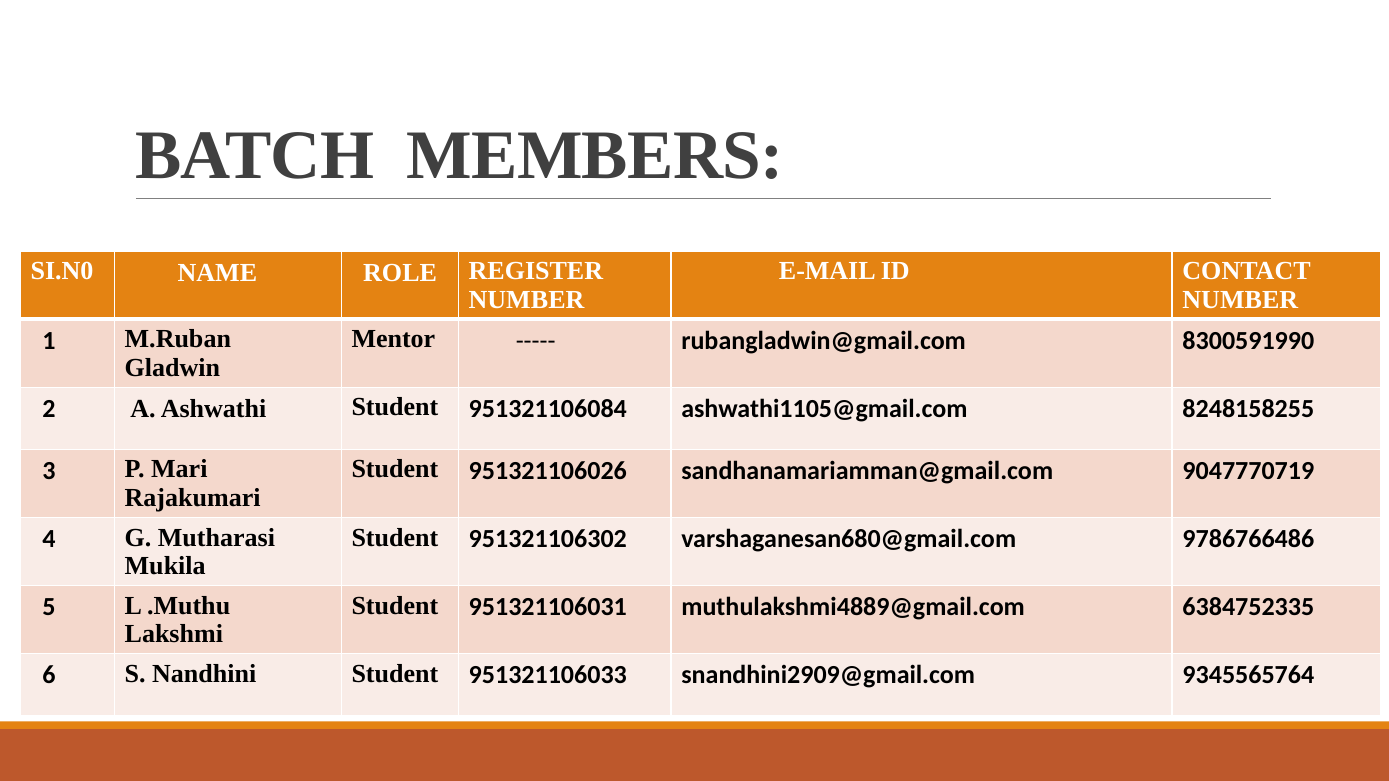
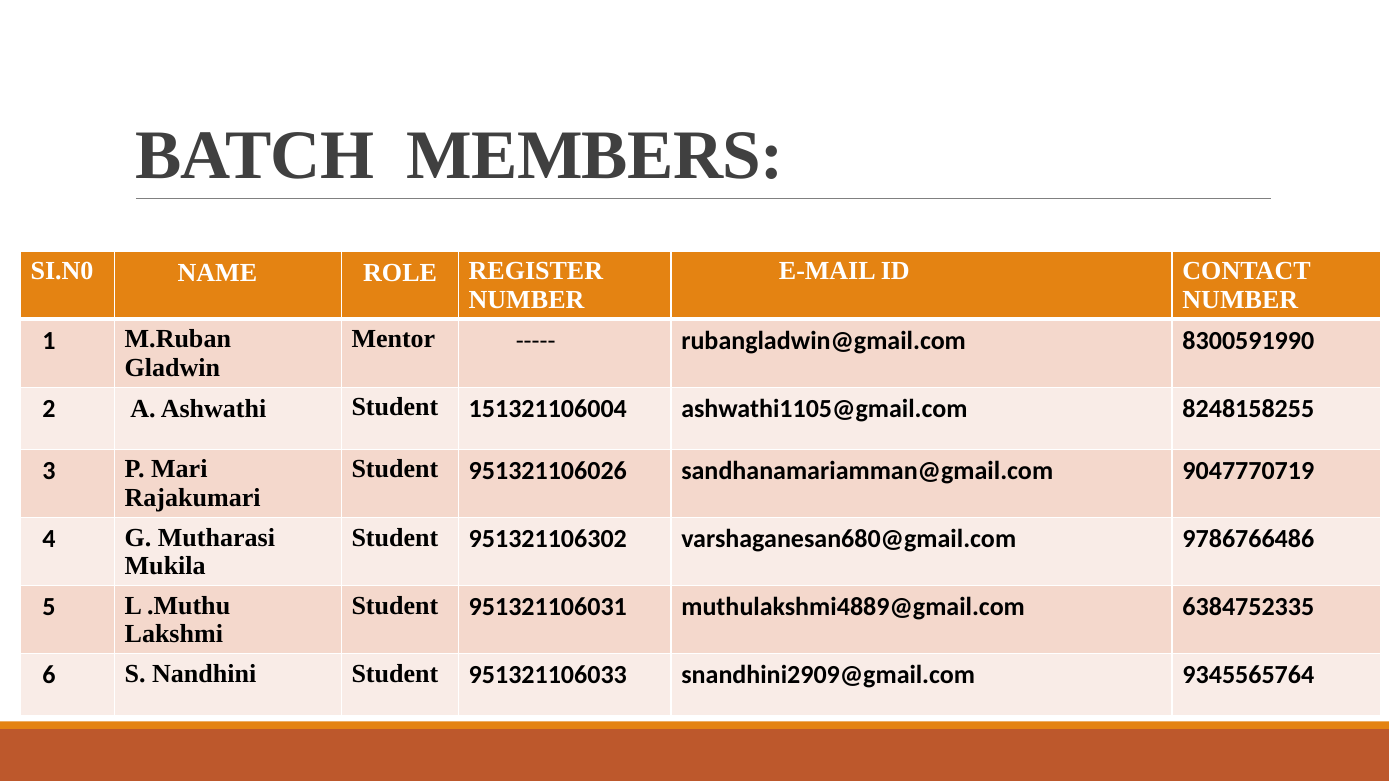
951321106084: 951321106084 -> 151321106004 (548, 409)
